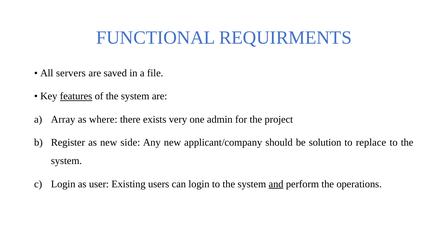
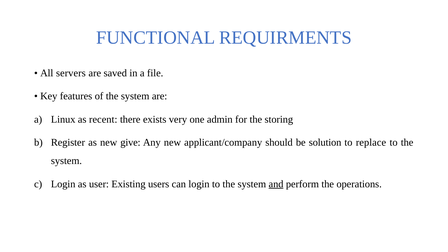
features underline: present -> none (76, 96)
Array: Array -> Linux (63, 119)
where: where -> recent (103, 119)
project: project -> storing (279, 119)
side: side -> give (130, 142)
